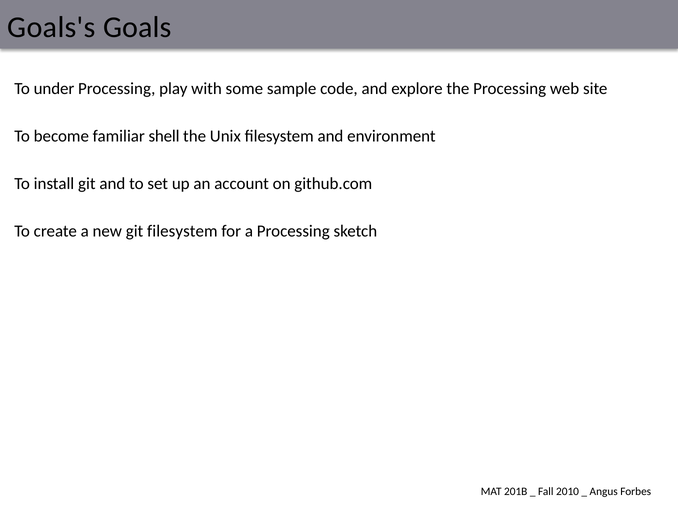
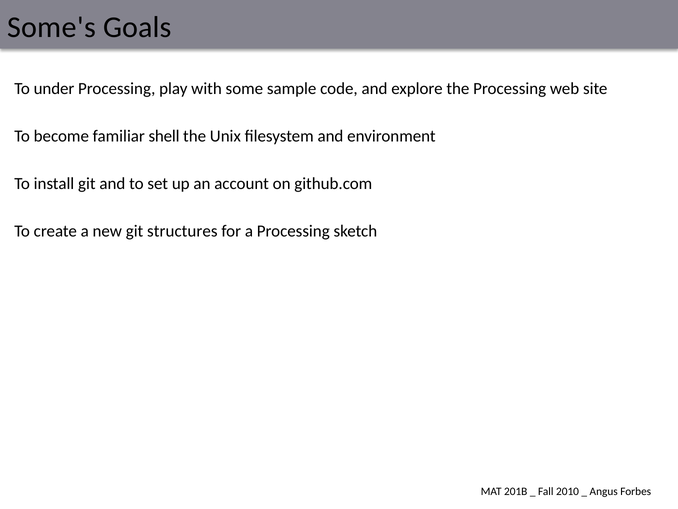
Goals's: Goals's -> Some's (51, 27)
git filesystem: filesystem -> structures (182, 231)
